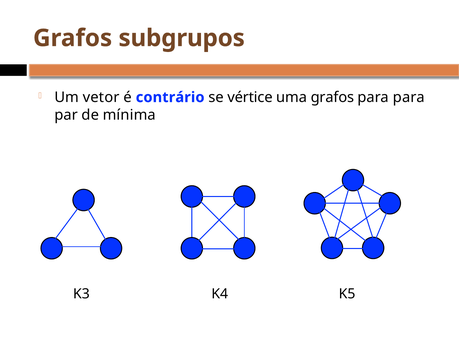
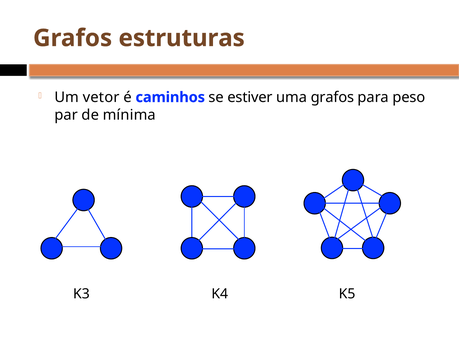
subgrupos: subgrupos -> estruturas (182, 38)
contrário: contrário -> caminhos (170, 97)
vértice: vértice -> estiver (250, 97)
para para: para -> peso (409, 97)
